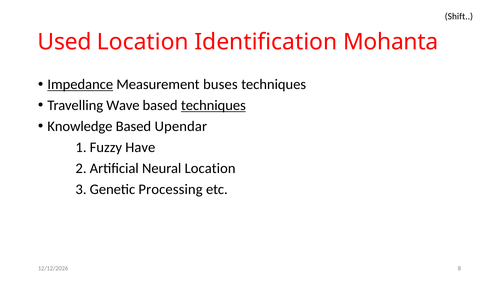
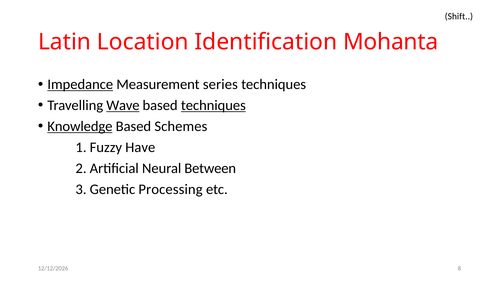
Used: Used -> Latin (65, 42)
buses: buses -> series (220, 84)
Wave underline: none -> present (123, 105)
Knowledge underline: none -> present (80, 126)
Upendar: Upendar -> Schemes (181, 126)
Neural Location: Location -> Between (210, 168)
